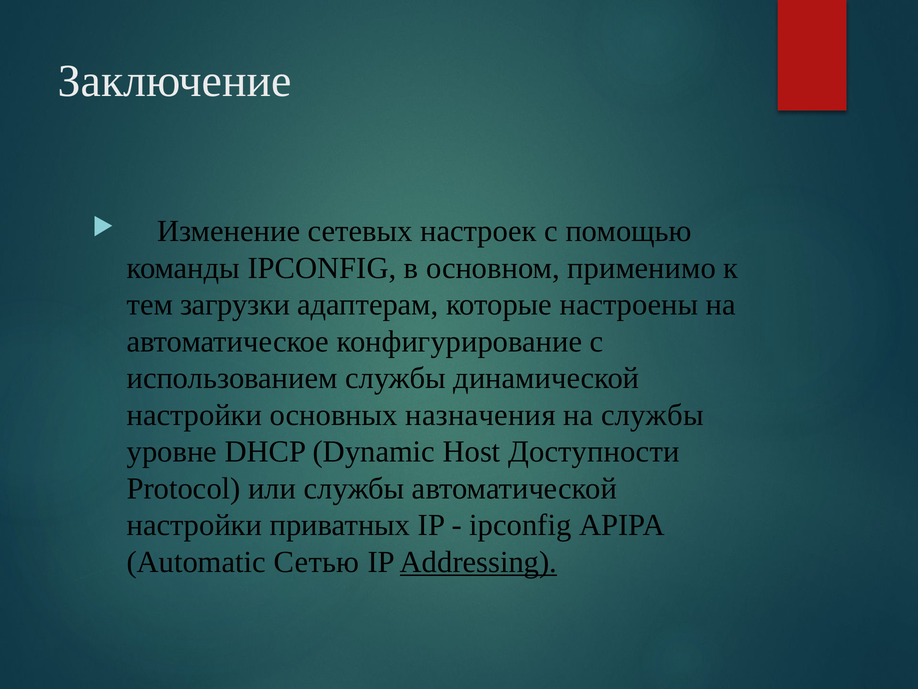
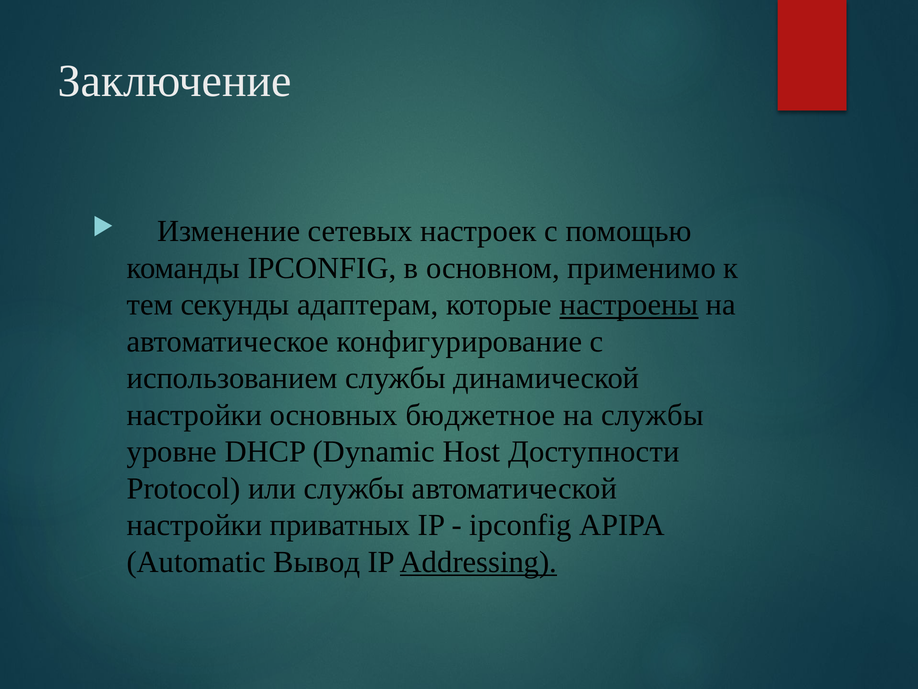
загрузки: загрузки -> секунды (235, 305)
настроены underline: none -> present (629, 305)
назначения: назначения -> бюджетное (480, 415)
Сетью: Сетью -> Вывод (317, 562)
